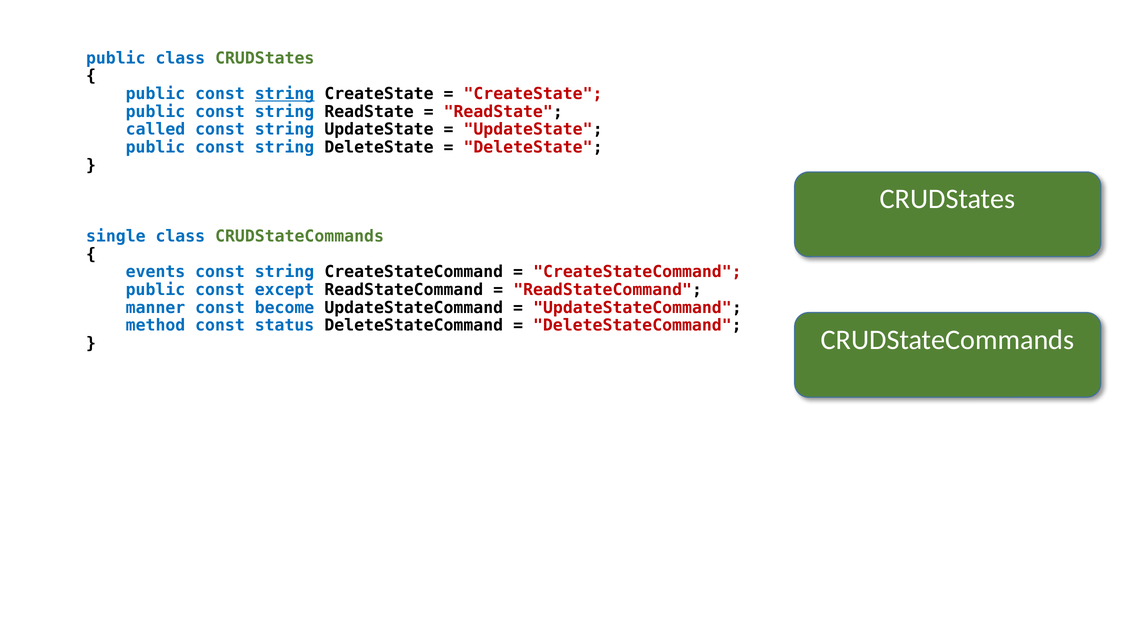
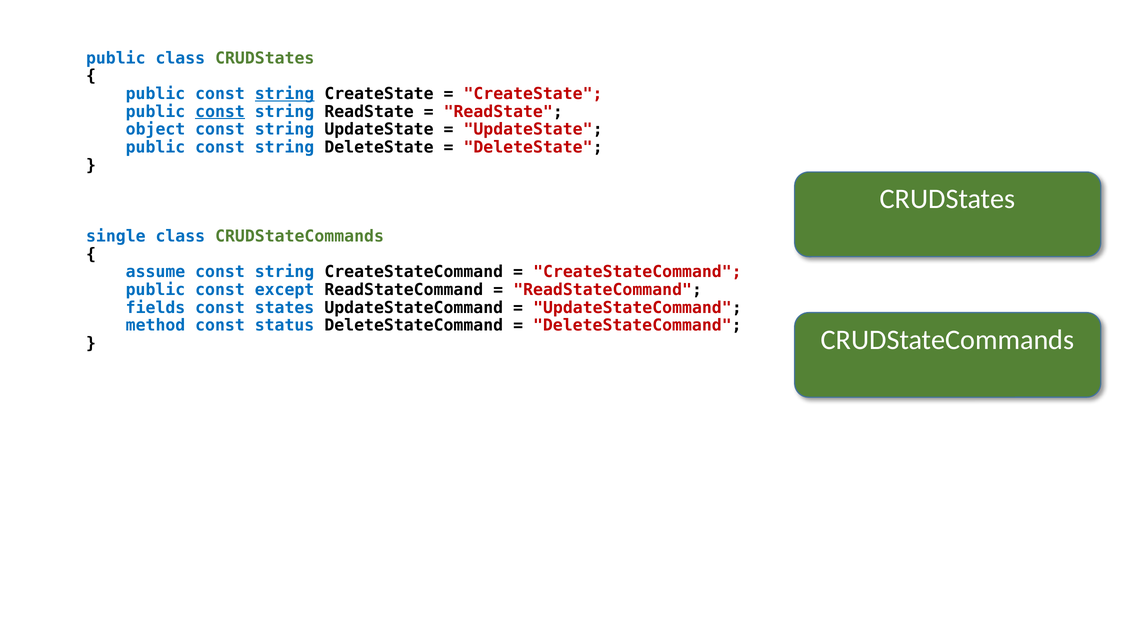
const underline: none -> present (220, 112)
called: called -> object (156, 129)
events: events -> assume (156, 272)
manner: manner -> fields (156, 308)
become: become -> states (285, 308)
